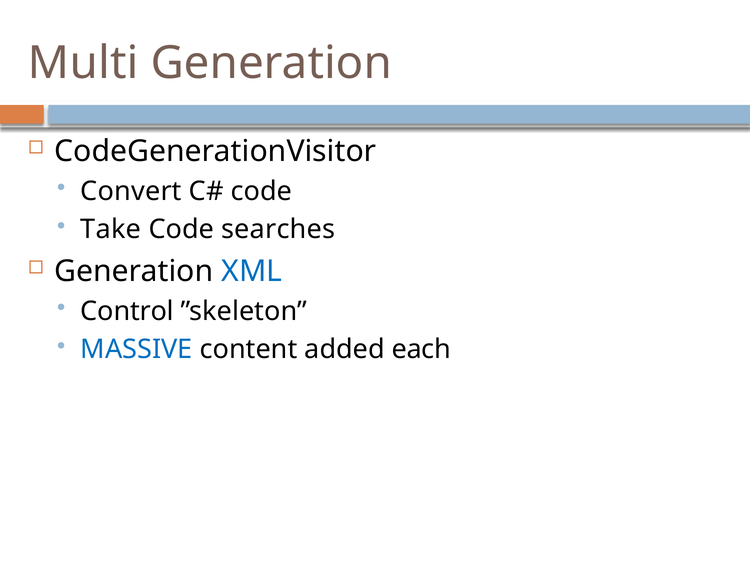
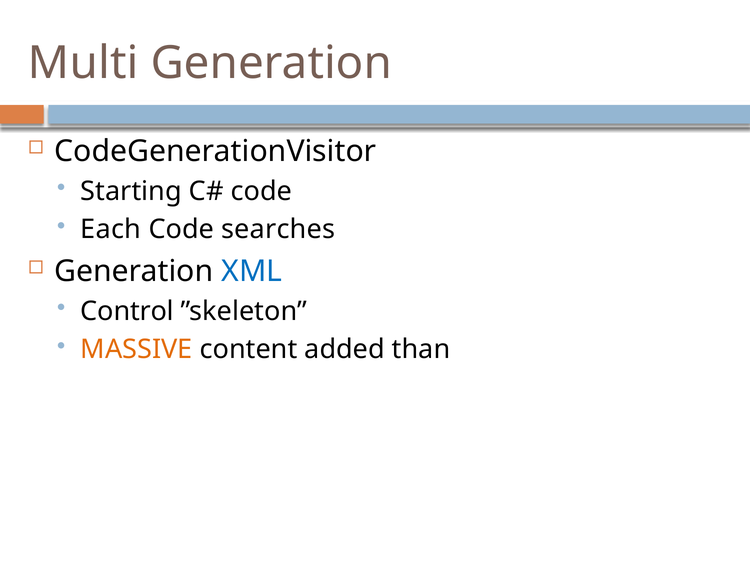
Convert: Convert -> Starting (131, 192)
Take: Take -> Each (111, 230)
MASSIVE colour: blue -> orange (136, 350)
each: each -> than (421, 350)
